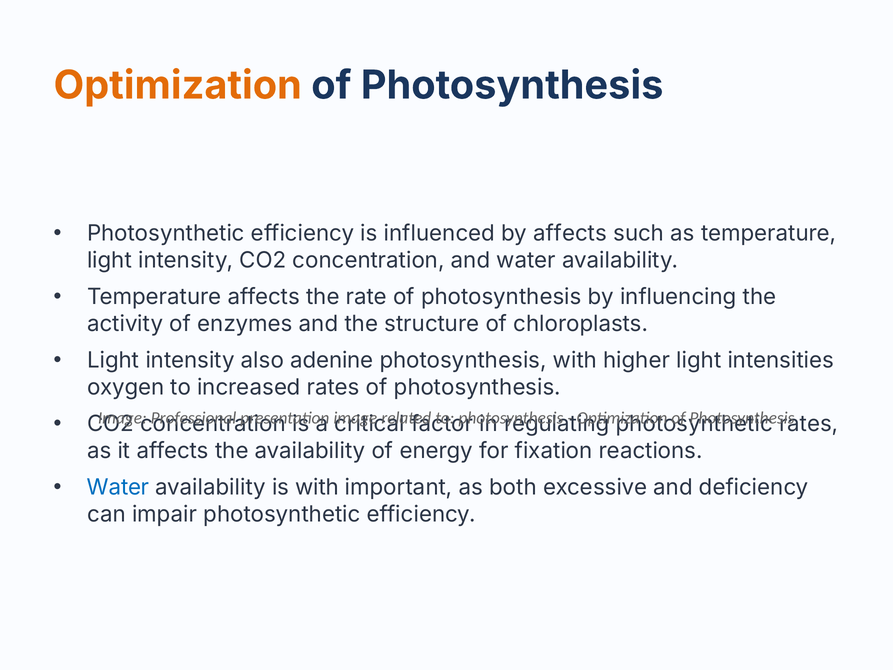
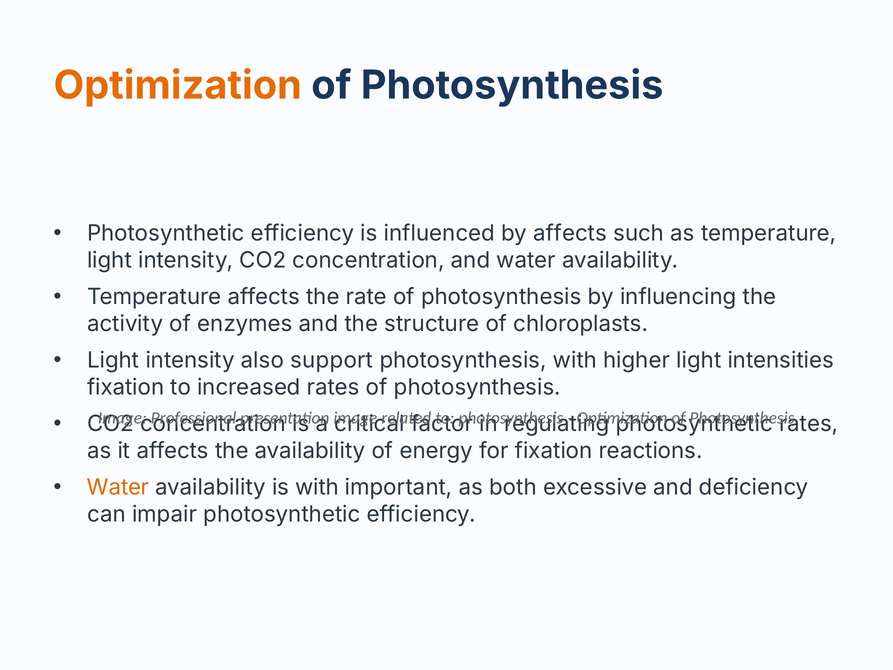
adenine: adenine -> support (332, 360)
oxygen: oxygen -> fixation (126, 387)
Water colour: blue -> orange (118, 487)
